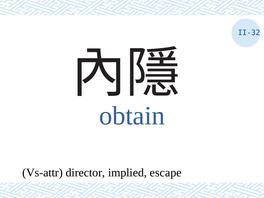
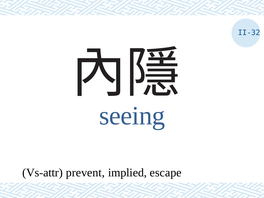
obtain: obtain -> seeing (132, 116)
director: director -> prevent (85, 173)
